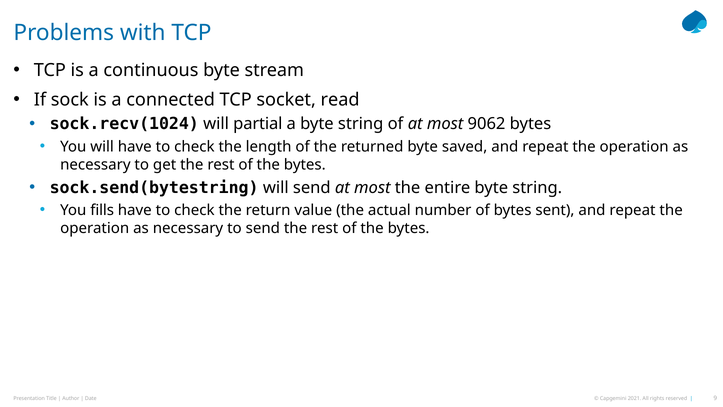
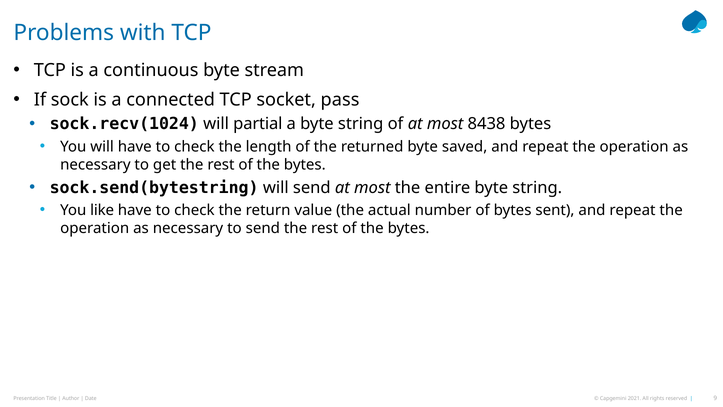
read: read -> pass (340, 99)
9062: 9062 -> 8438 (487, 124)
fills: fills -> like (102, 210)
